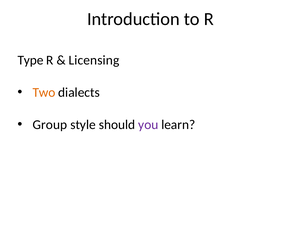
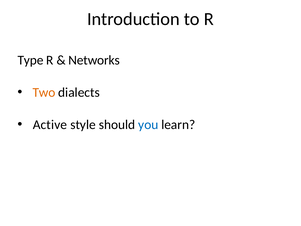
Licensing: Licensing -> Networks (94, 60)
Group: Group -> Active (50, 124)
you colour: purple -> blue (148, 124)
